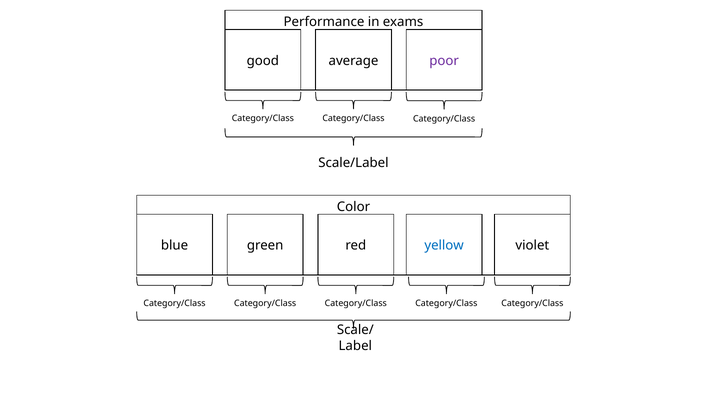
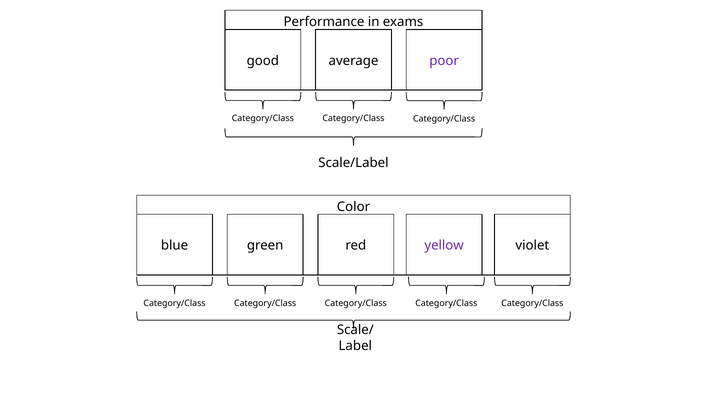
yellow colour: blue -> purple (444, 245)
